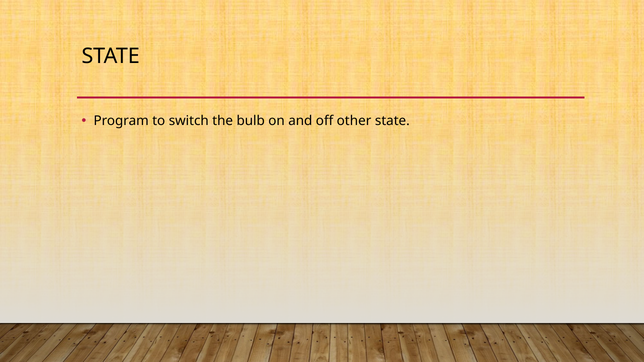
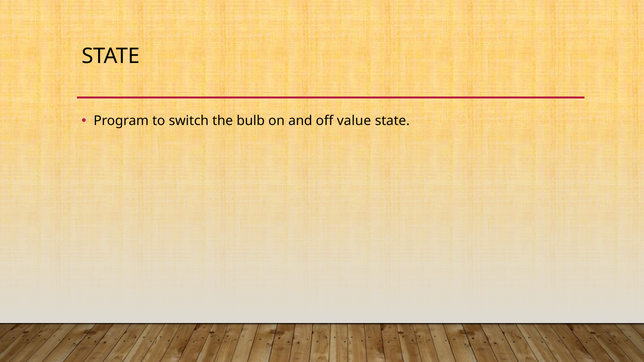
other: other -> value (354, 121)
